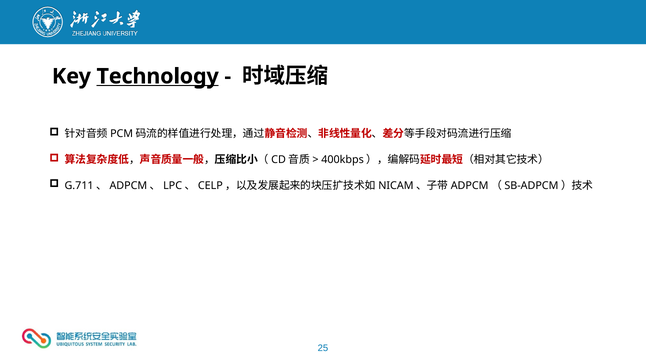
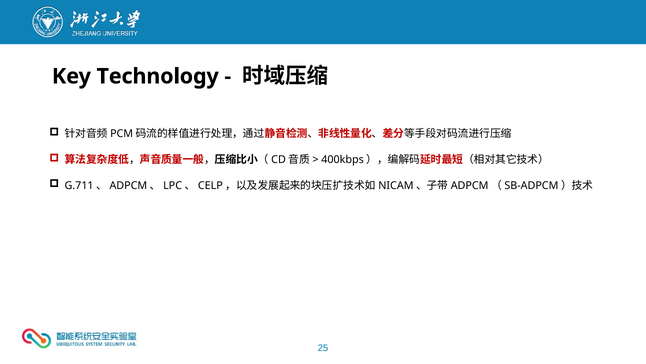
Technology underline: present -> none (158, 76)
